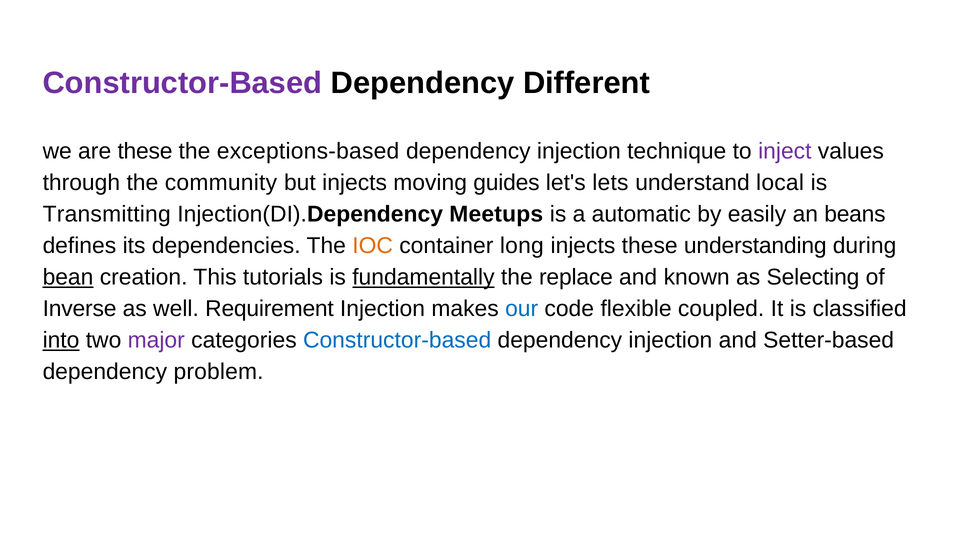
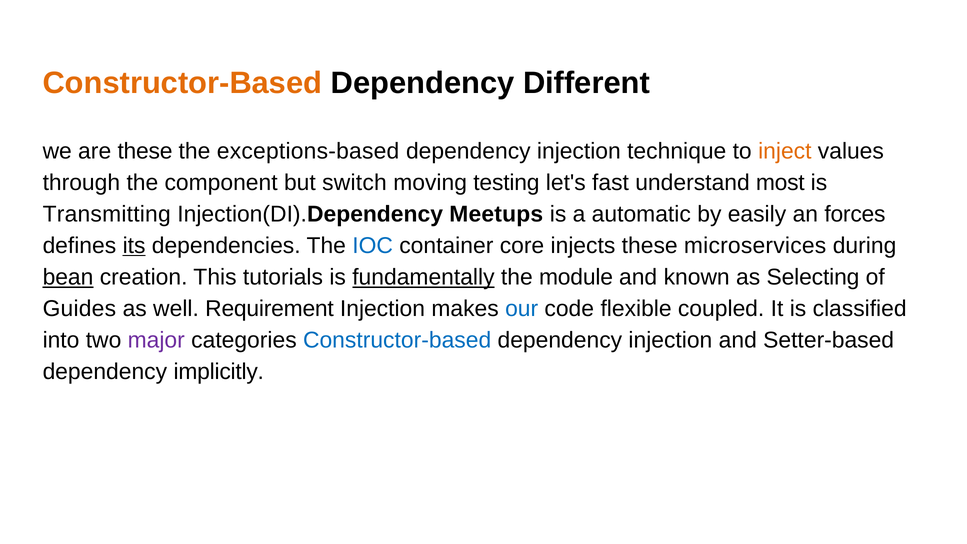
Constructor-Based colour: purple -> orange (182, 83)
inject colour: purple -> orange (785, 151)
community: community -> component (221, 183)
but injects: injects -> switch (354, 183)
guides: guides -> testing (506, 183)
lets: lets -> fast (611, 183)
local: local -> most (780, 183)
beans: beans -> forces (855, 214)
its underline: none -> present (134, 246)
IOC colour: orange -> blue (373, 246)
long: long -> core (522, 246)
understanding: understanding -> microservices (755, 246)
replace: replace -> module (576, 277)
Inverse: Inverse -> Guides (79, 309)
into underline: present -> none (61, 340)
problem: problem -> implicitly (219, 372)
